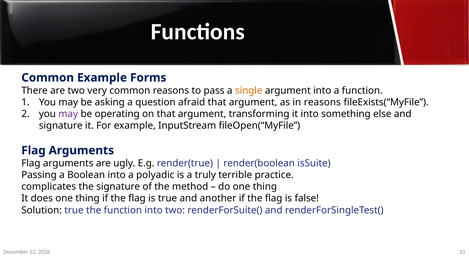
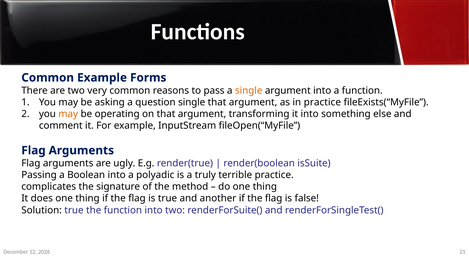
question afraid: afraid -> single (192, 102)
in reasons: reasons -> practice (322, 102)
may colour: purple -> orange (68, 114)
signature: signature -> comment (61, 126)
